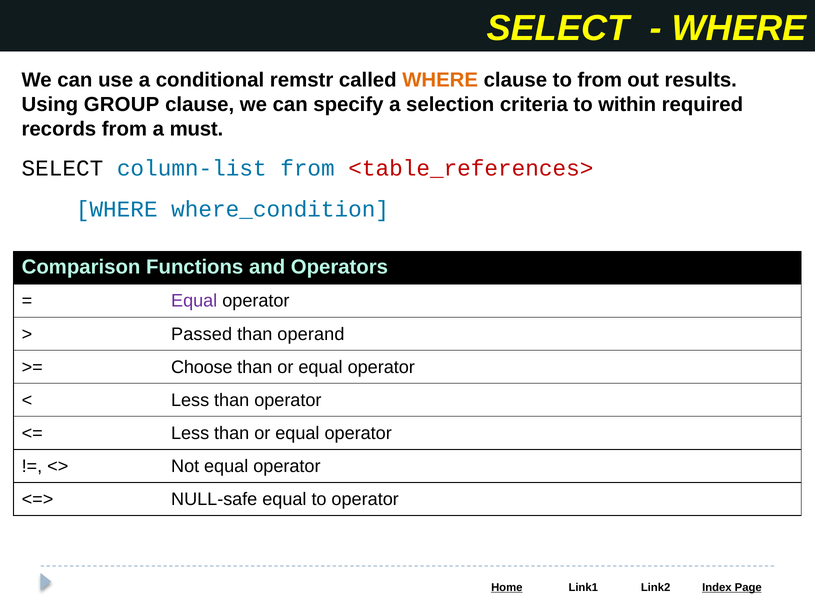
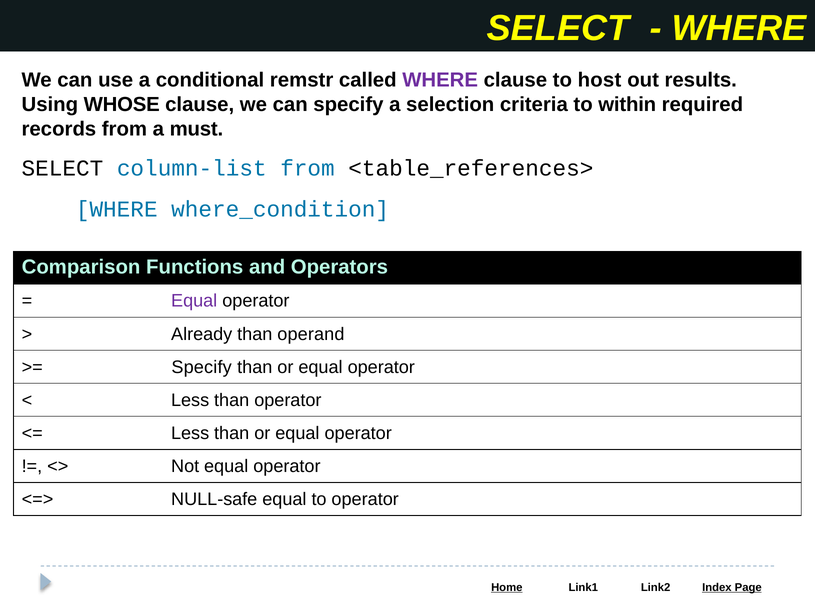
WHERE colour: orange -> purple (440, 80)
to from: from -> host (600, 80)
GROUP: GROUP -> WHOSE (122, 105)
<table_references> colour: red -> black (471, 169)
Passed: Passed -> Already (202, 334)
Choose: Choose -> Specify (202, 367)
